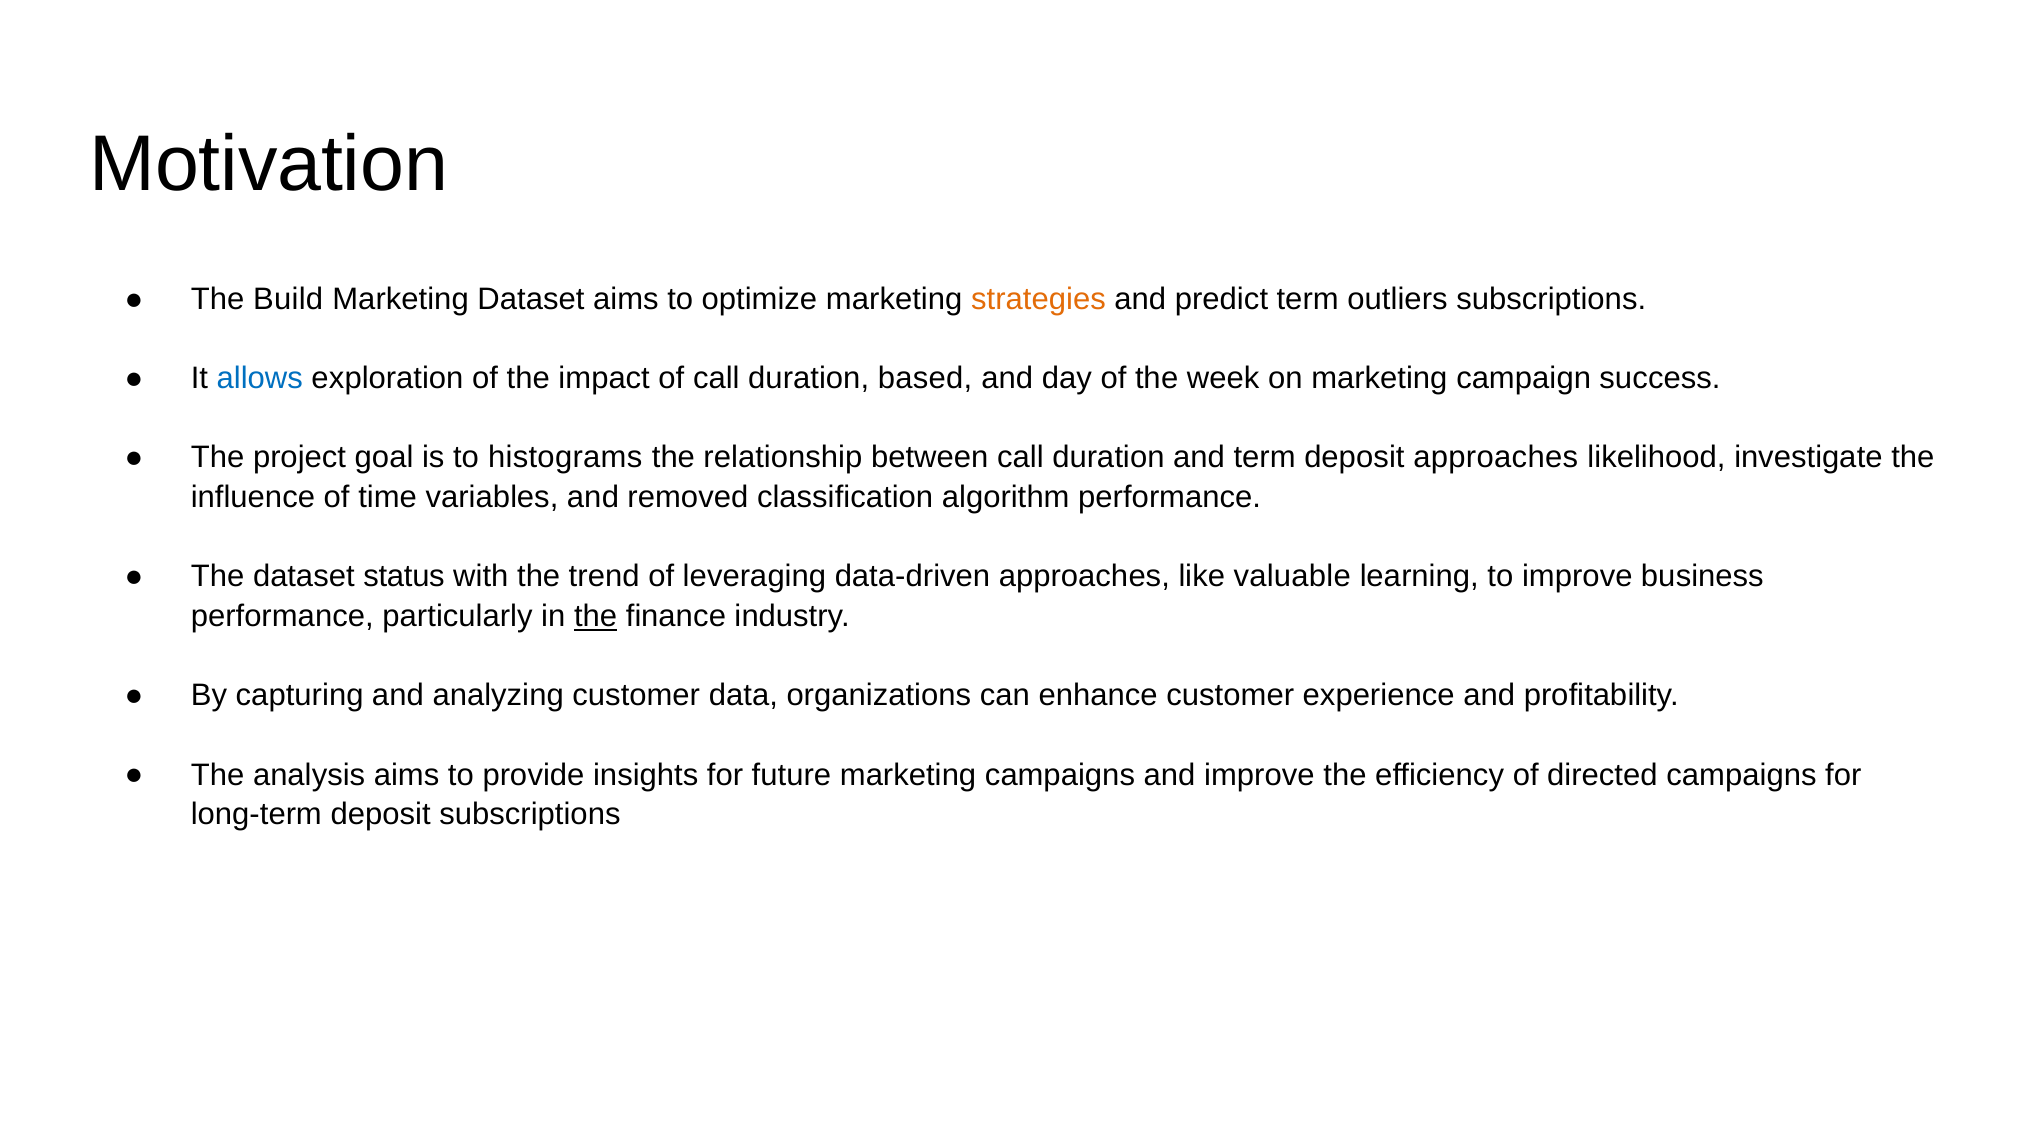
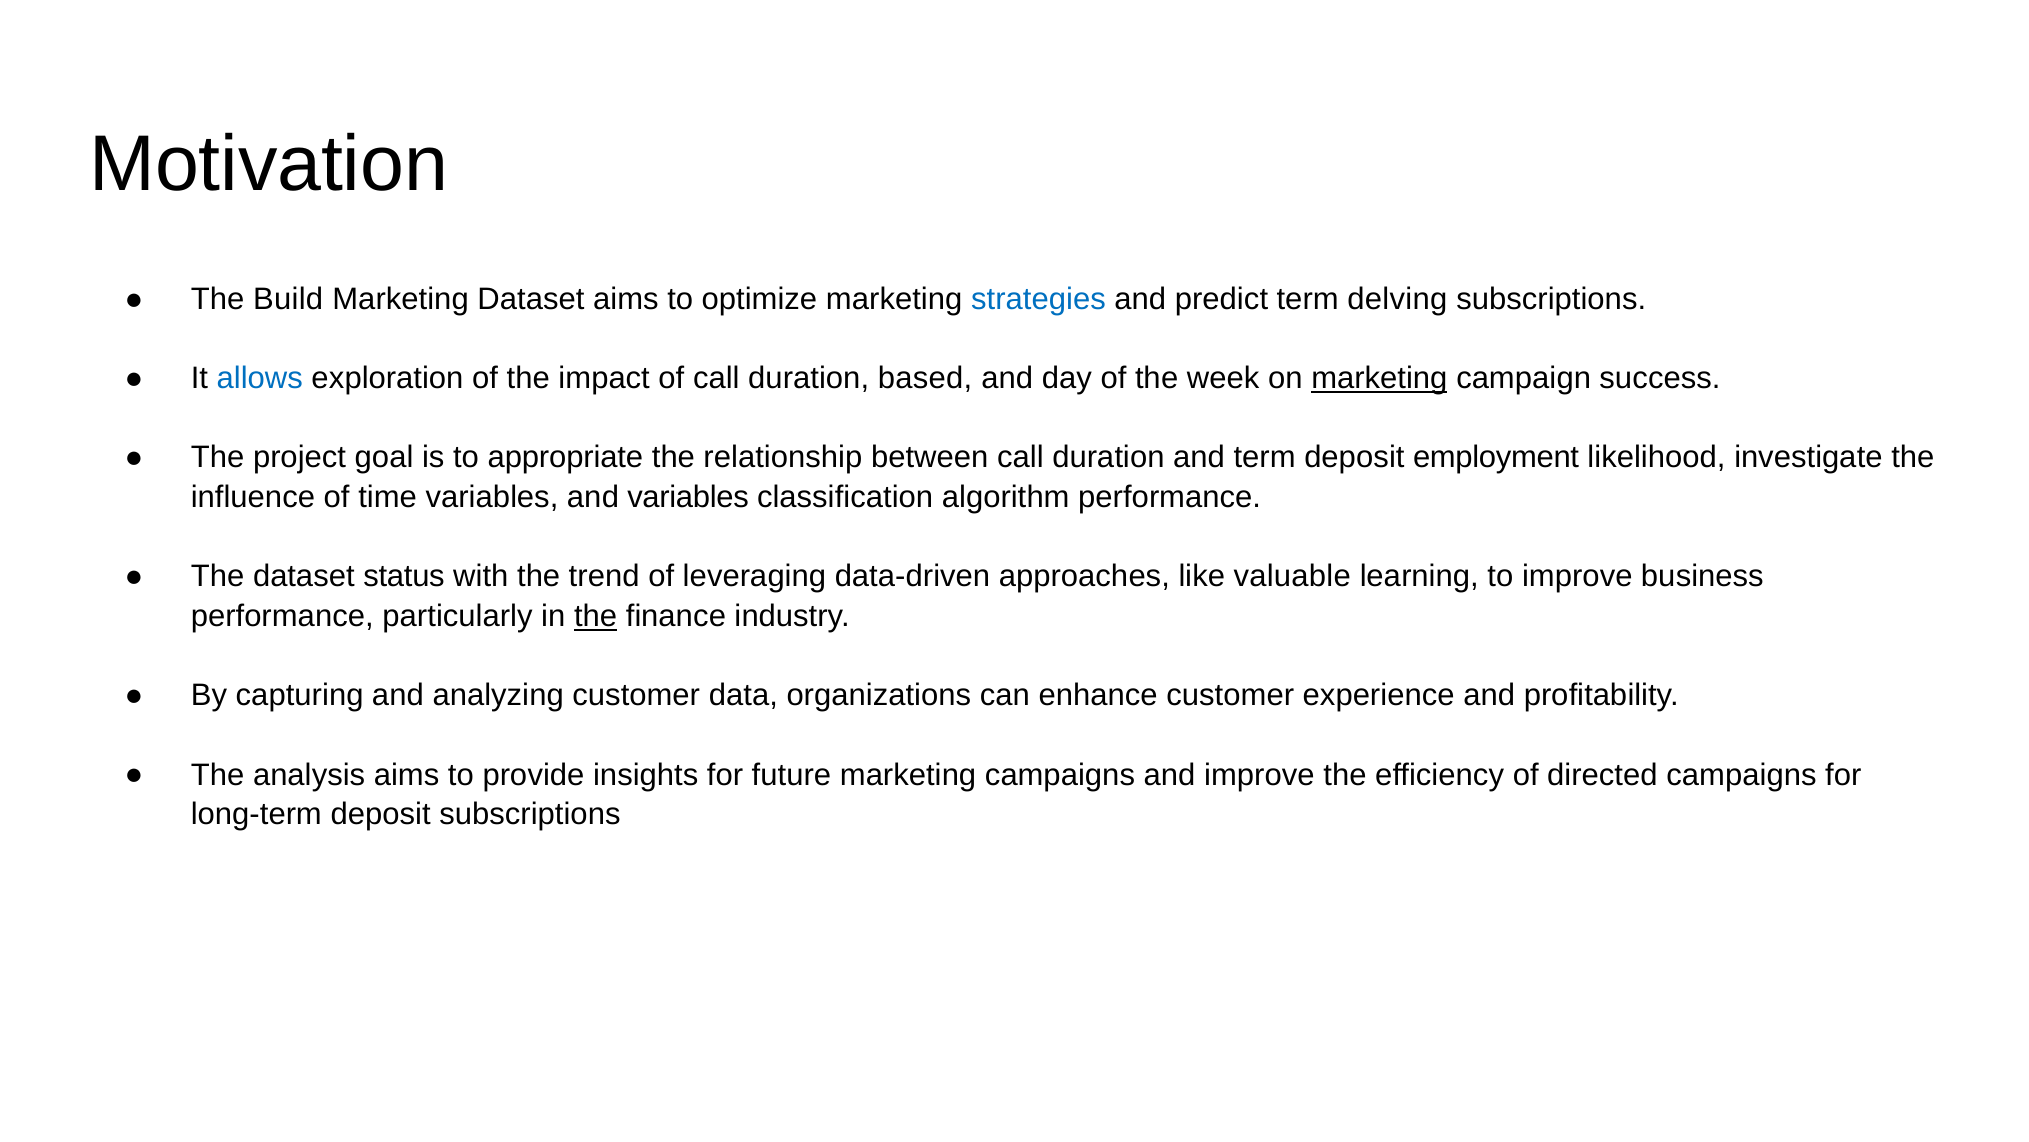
strategies colour: orange -> blue (1038, 299)
outliers: outliers -> delving (1397, 299)
marketing underline: none -> present (1379, 378)
histograms: histograms -> appropriate (565, 457)
deposit approaches: approaches -> employment (1496, 457)
and removed: removed -> variables (688, 497)
